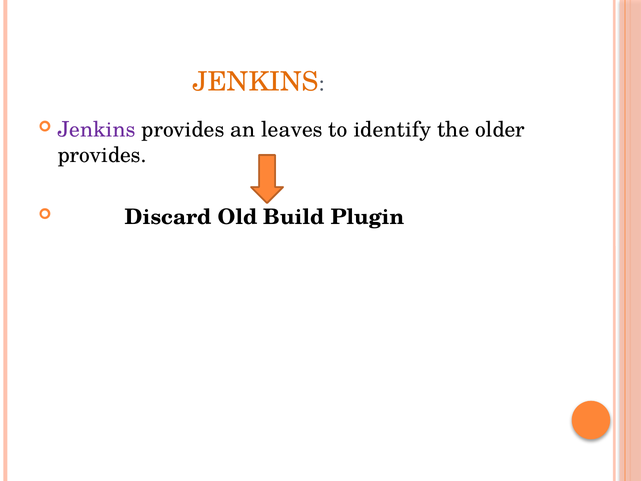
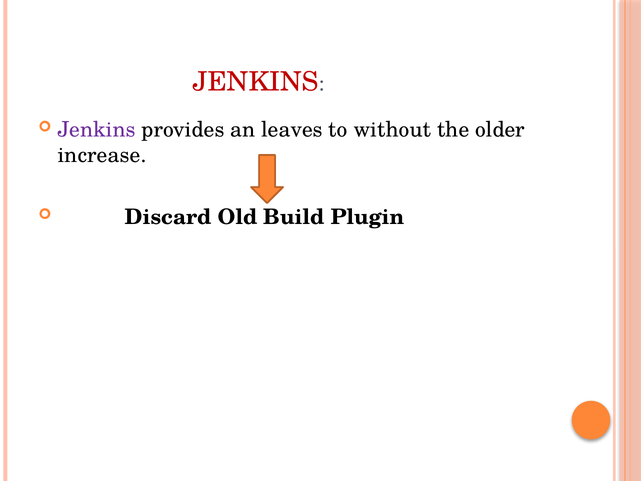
JENKINS colour: orange -> red (256, 82)
identify: identify -> without (392, 130)
provides: provides -> increase (102, 155)
